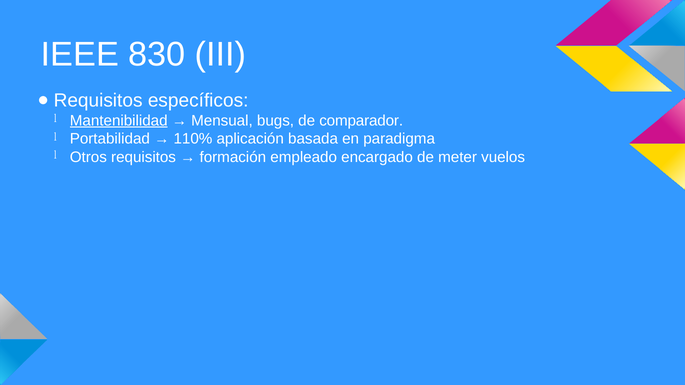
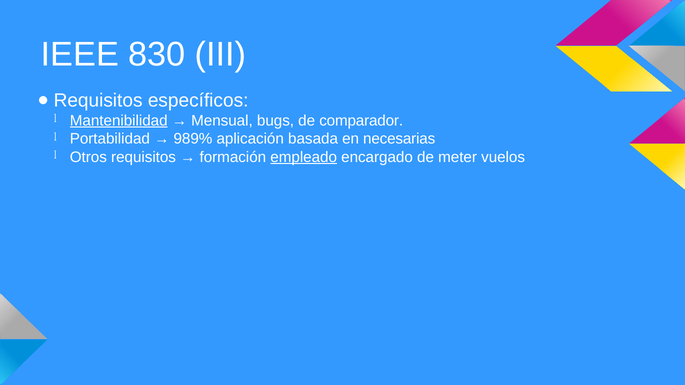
110%: 110% -> 989% (193, 139)
paradigma: paradigma -> necesarias (399, 139)
empleado underline: none -> present (304, 157)
